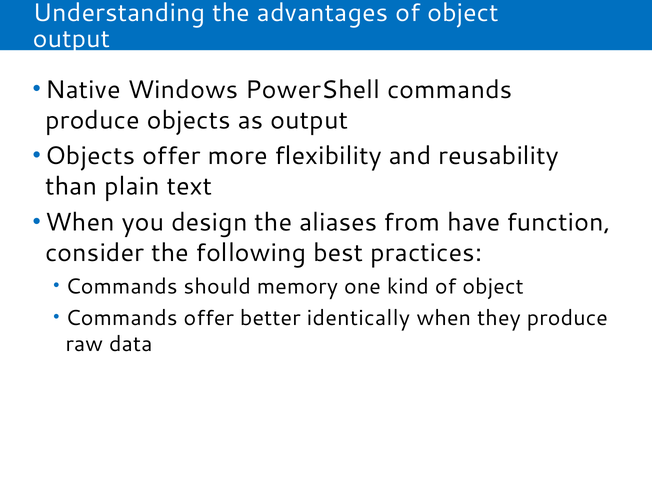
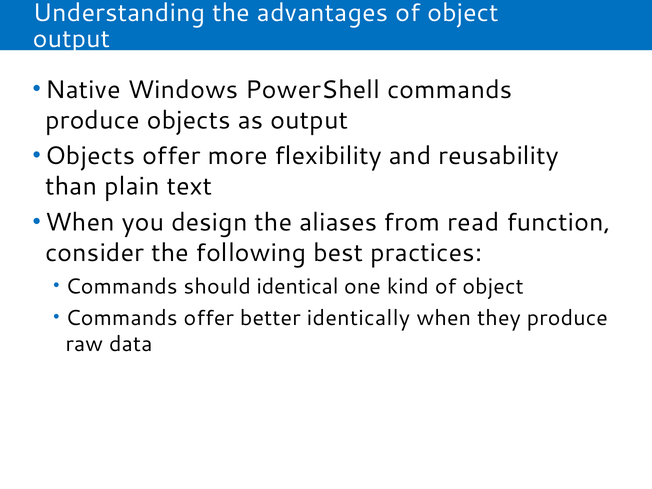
have: have -> read (473, 222)
memory: memory -> identical (298, 286)
